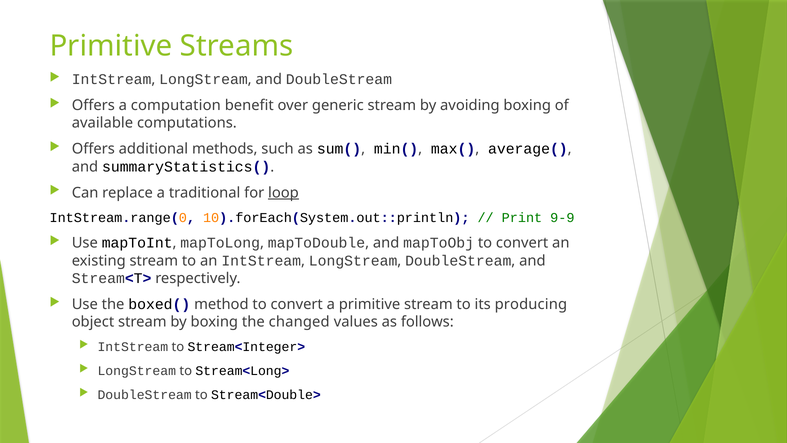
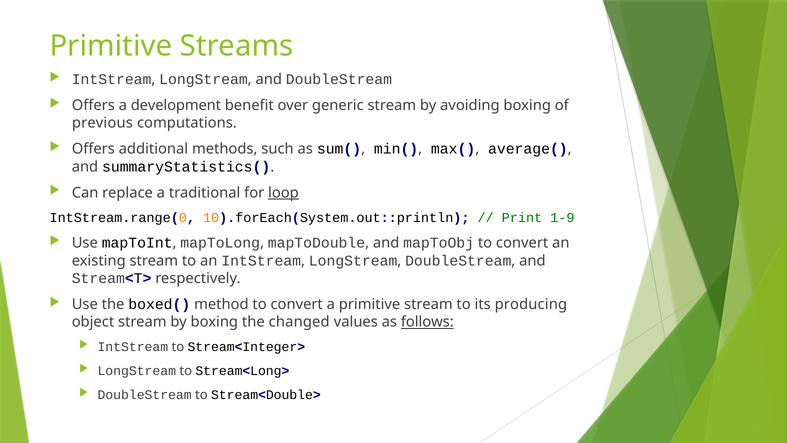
computation: computation -> development (176, 105)
available: available -> previous (102, 123)
9-9: 9-9 -> 1-9 (562, 218)
follows underline: none -> present (427, 322)
